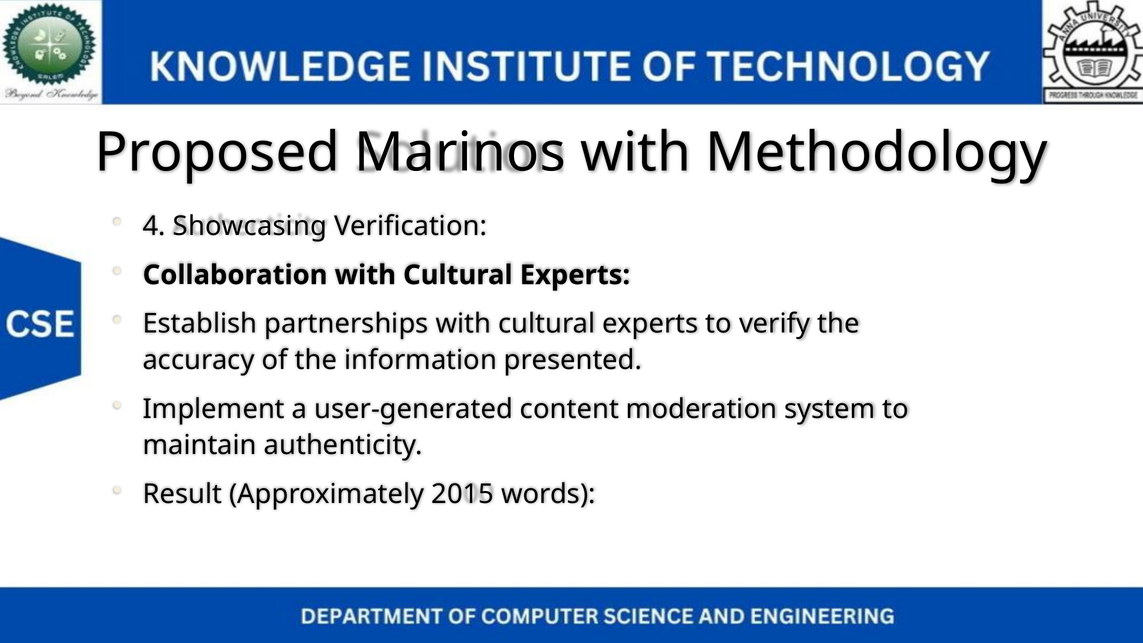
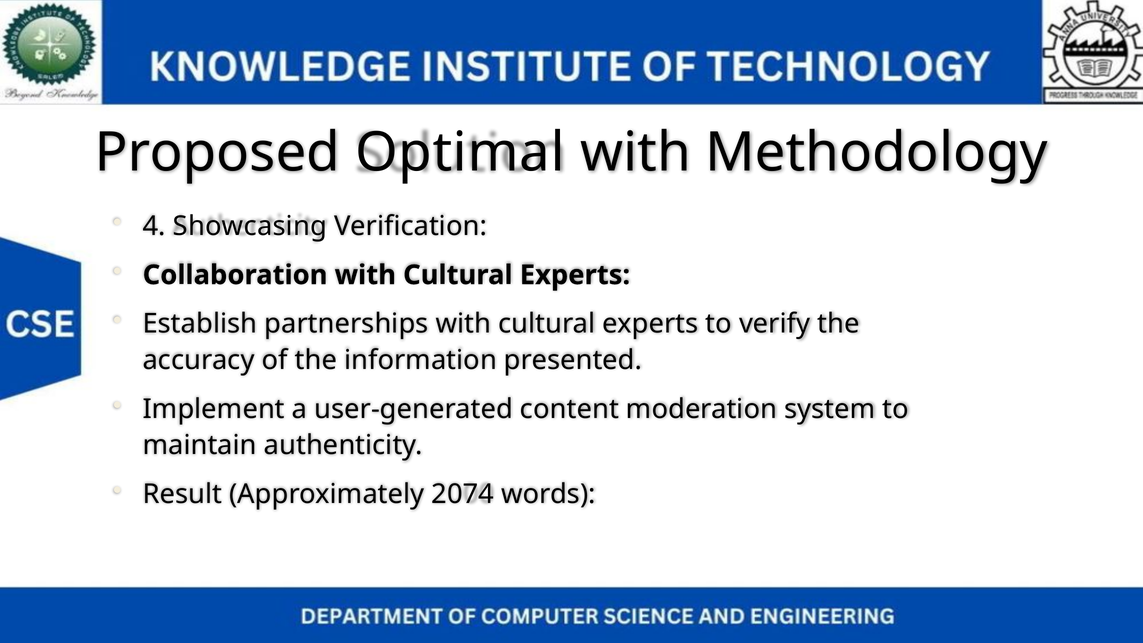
Marinos: Marinos -> Optimal (460, 153)
2015: 2015 -> 2074 (463, 494)
